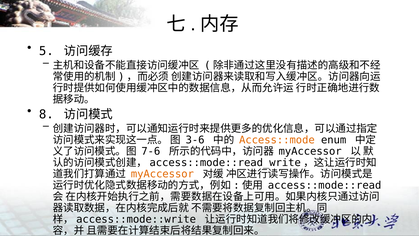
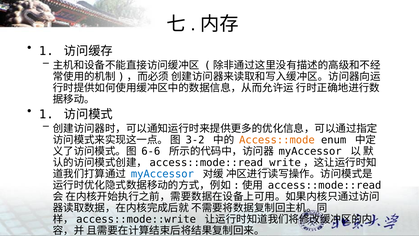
5: 5 -> 1 (46, 51)
8: 8 -> 1 (46, 114)
3-6: 3-6 -> 3-2 (195, 140)
7-6: 7-6 -> 6-6 (151, 151)
myAccessor colour: orange -> blue (162, 174)
